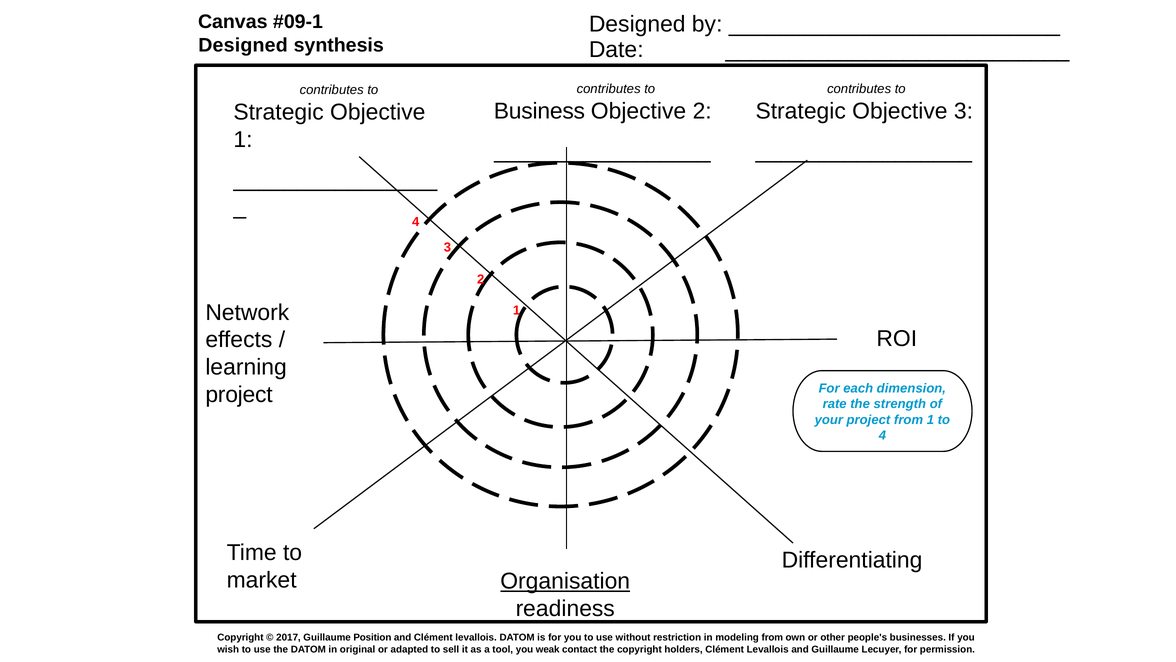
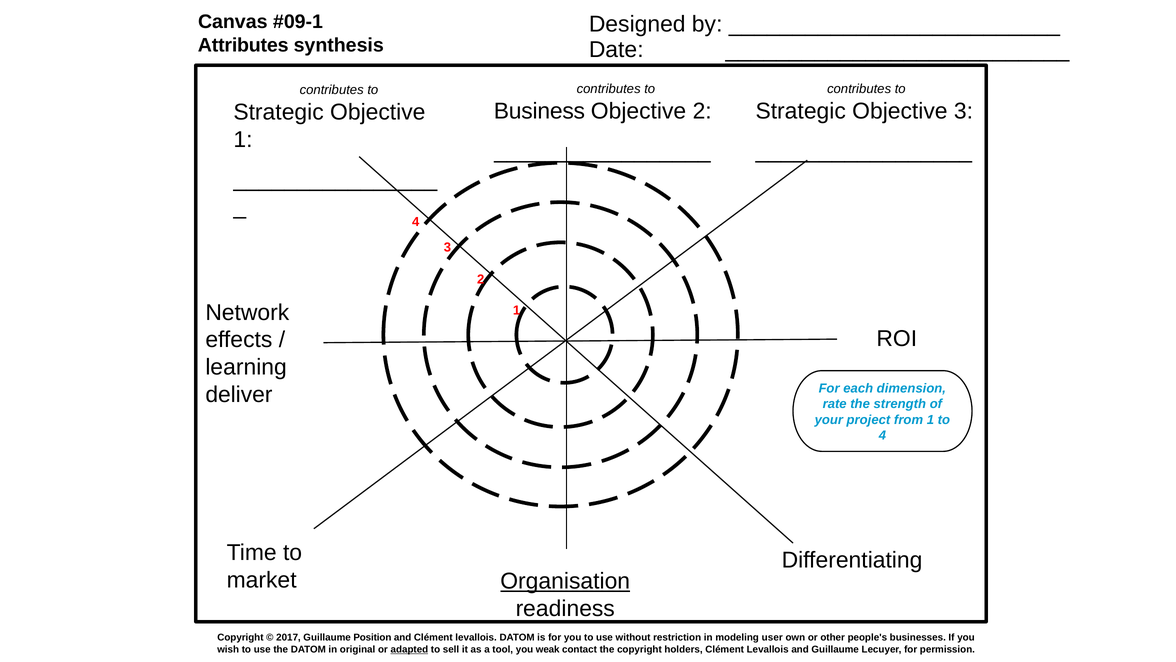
Designed: Designed -> Attributes (243, 45)
project: project -> deliver (239, 395)
modeling from: from -> user (772, 637)
adapted underline: none -> present (409, 649)
